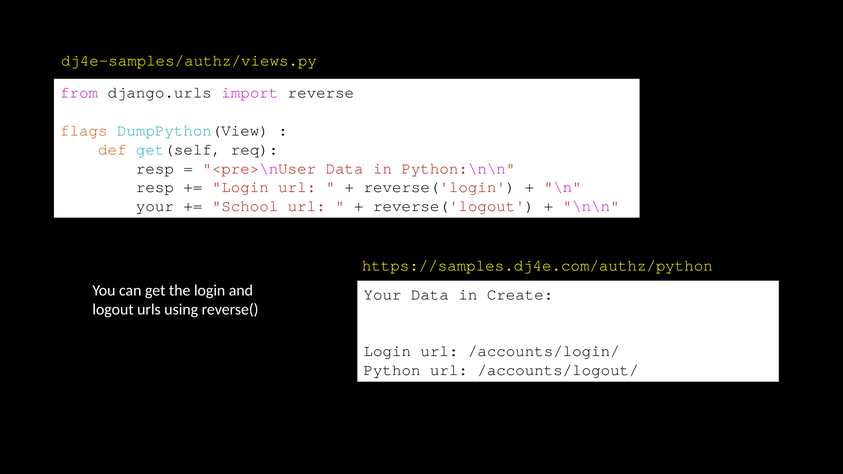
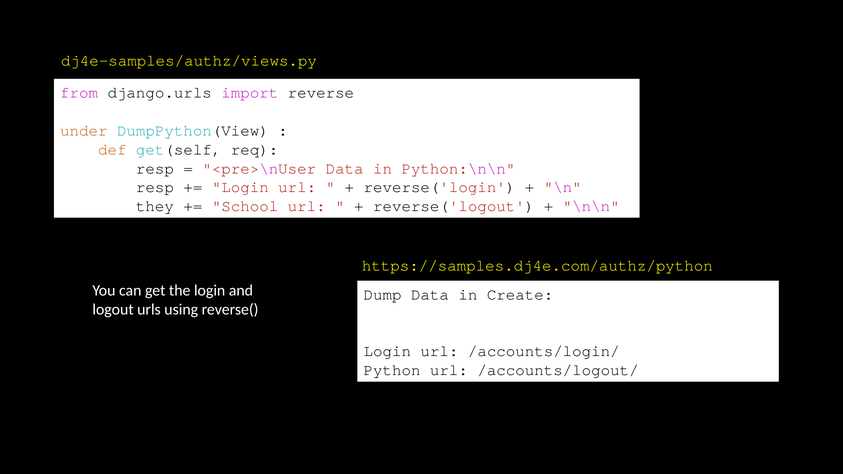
flags: flags -> under (84, 130)
your: your -> they (155, 206)
Your: Your -> Dump (383, 294)
